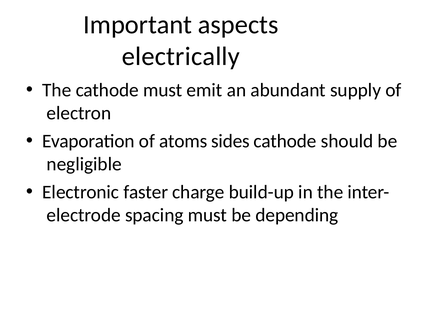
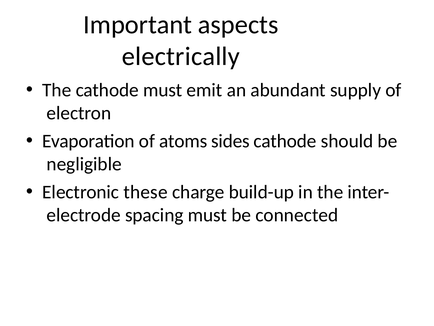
faster: faster -> these (146, 192)
depending: depending -> connected (297, 215)
